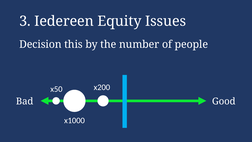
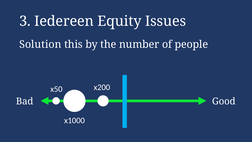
Decision: Decision -> Solution (40, 44)
